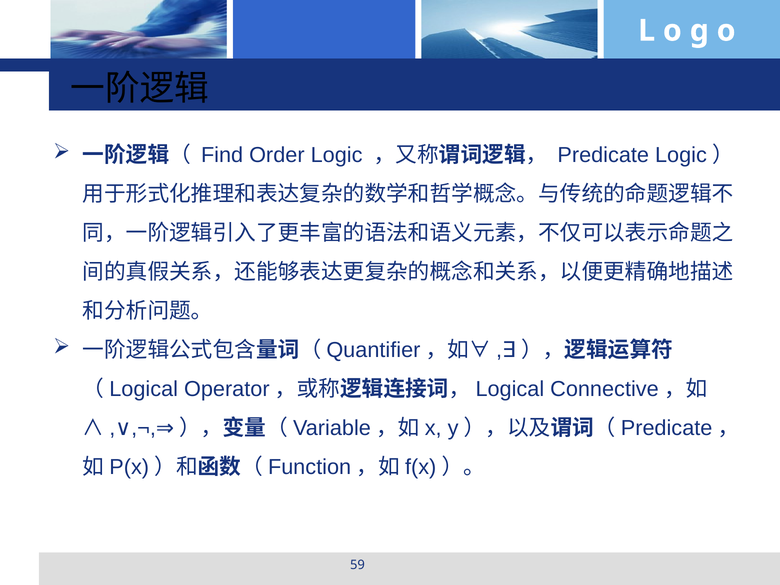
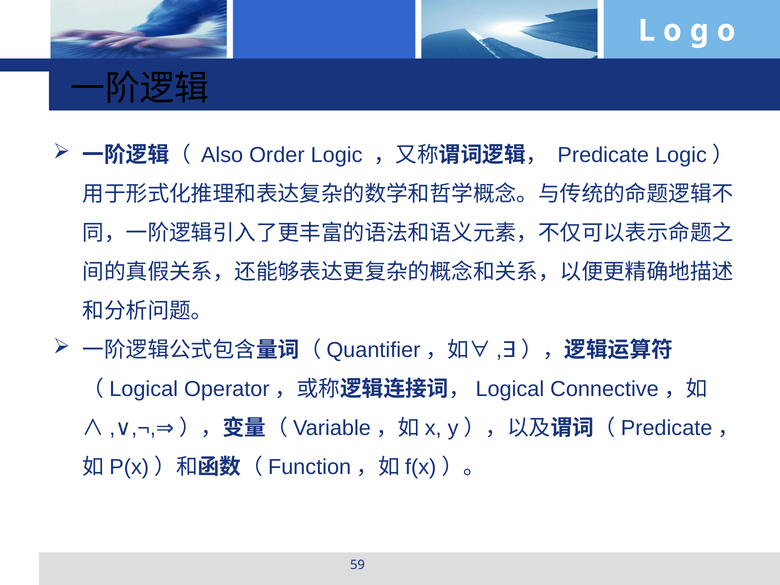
Find: Find -> Also (222, 155)
